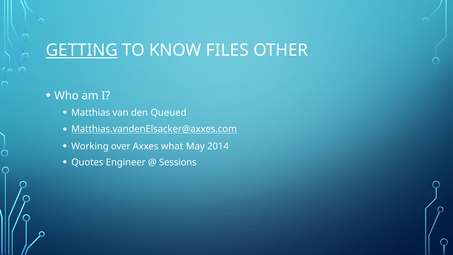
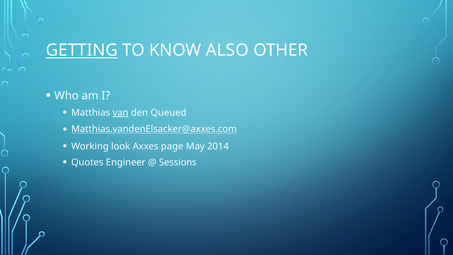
FILES: FILES -> ALSO (227, 50)
van underline: none -> present (121, 113)
over: over -> look (121, 146)
what: what -> page (172, 146)
